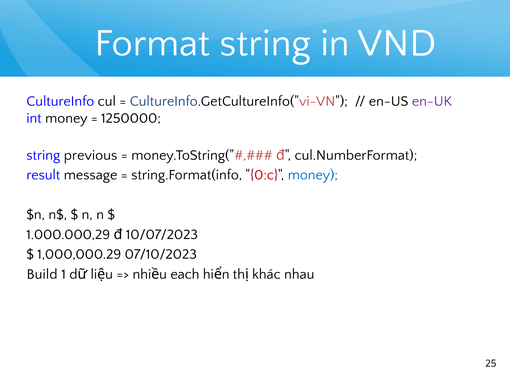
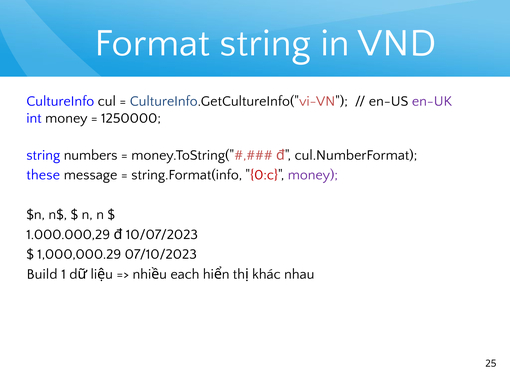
previous: previous -> numbers (91, 155)
result: result -> these (43, 175)
money colour: blue -> purple (313, 175)
